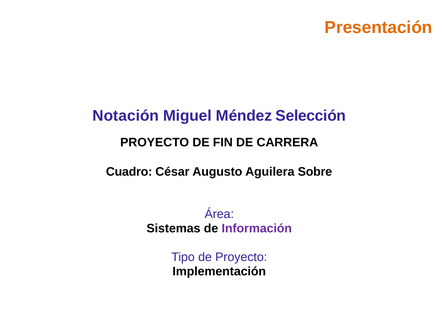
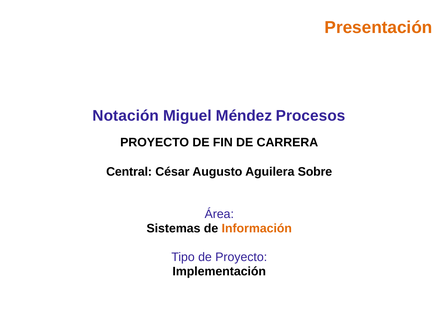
Selección: Selección -> Procesos (311, 115)
Cuadro: Cuadro -> Central (129, 172)
Información colour: purple -> orange (257, 228)
